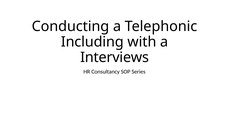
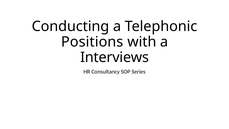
Including: Including -> Positions (92, 42)
